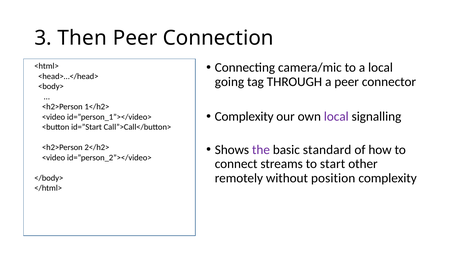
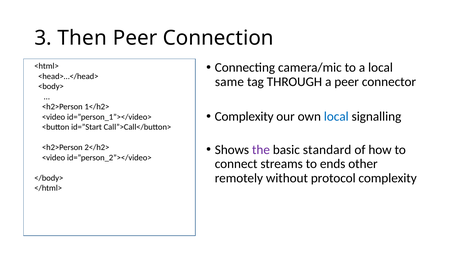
going: going -> same (229, 82)
local colour: purple -> blue (336, 117)
start: start -> ends (333, 164)
position: position -> protocol (333, 178)
